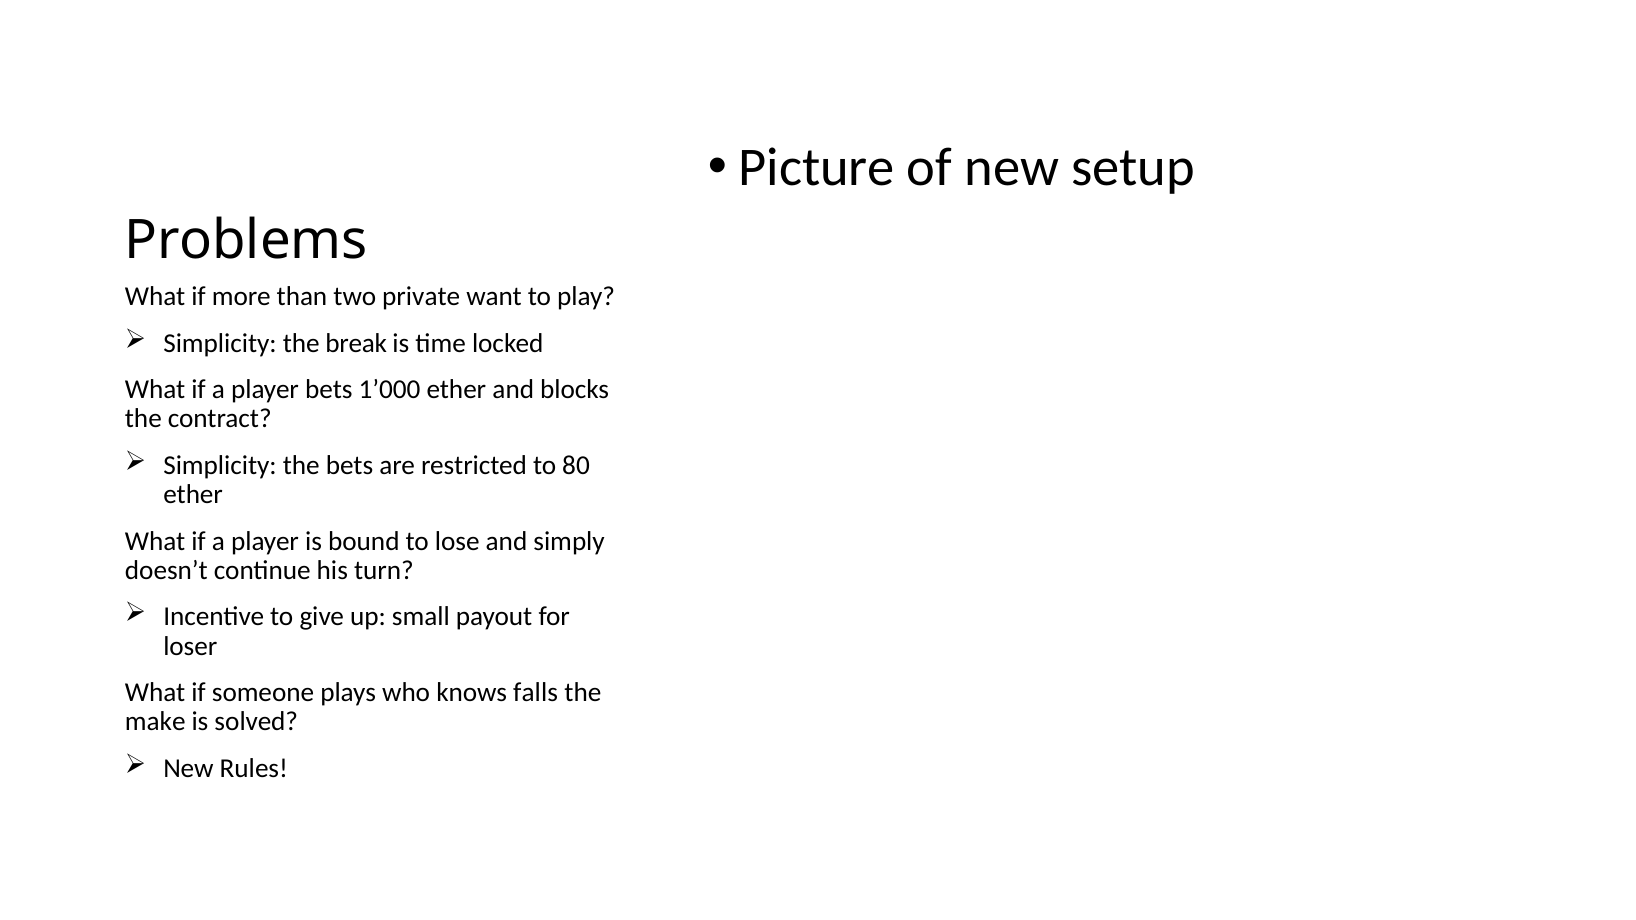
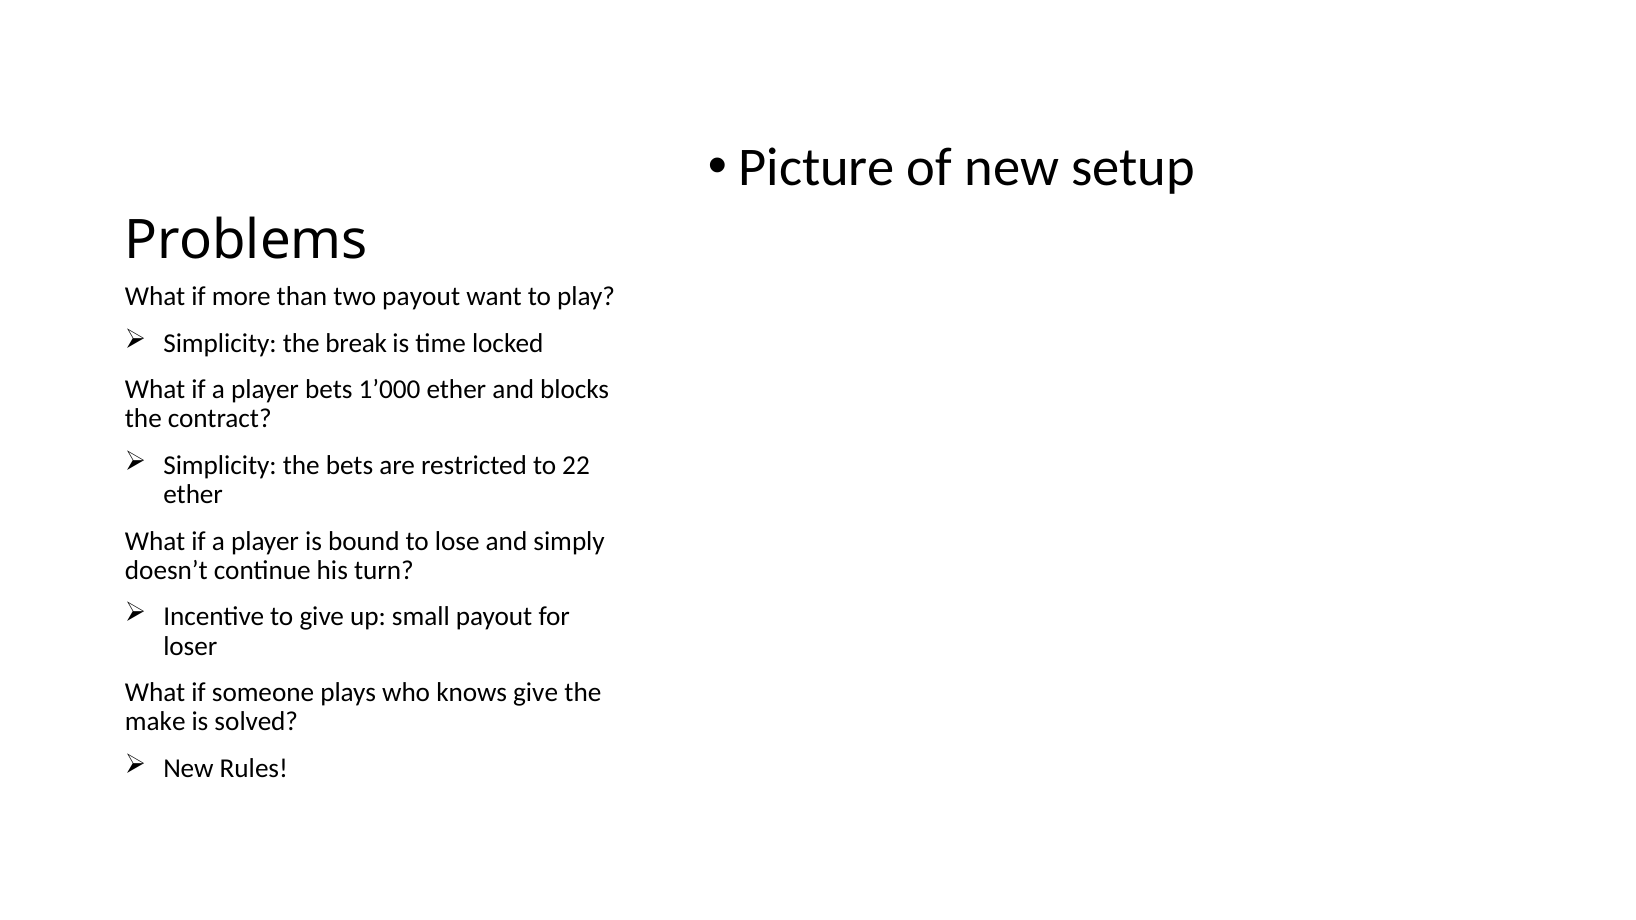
two private: private -> payout (421, 297)
80: 80 -> 22 (576, 465)
knows falls: falls -> give (536, 693)
